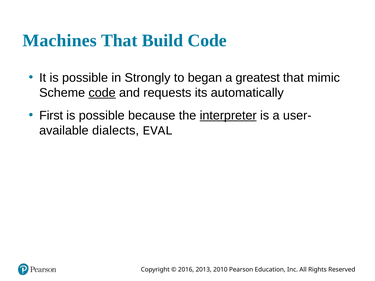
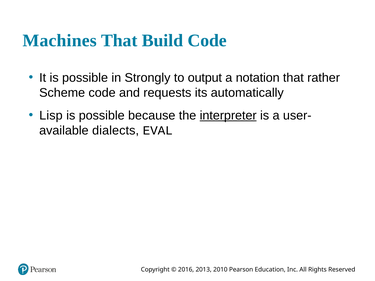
began: began -> output (205, 78)
greatest: greatest -> notation (258, 78)
mimic: mimic -> rather (324, 78)
code underline: present -> none (102, 93)
First: First -> Lisp (51, 116)
